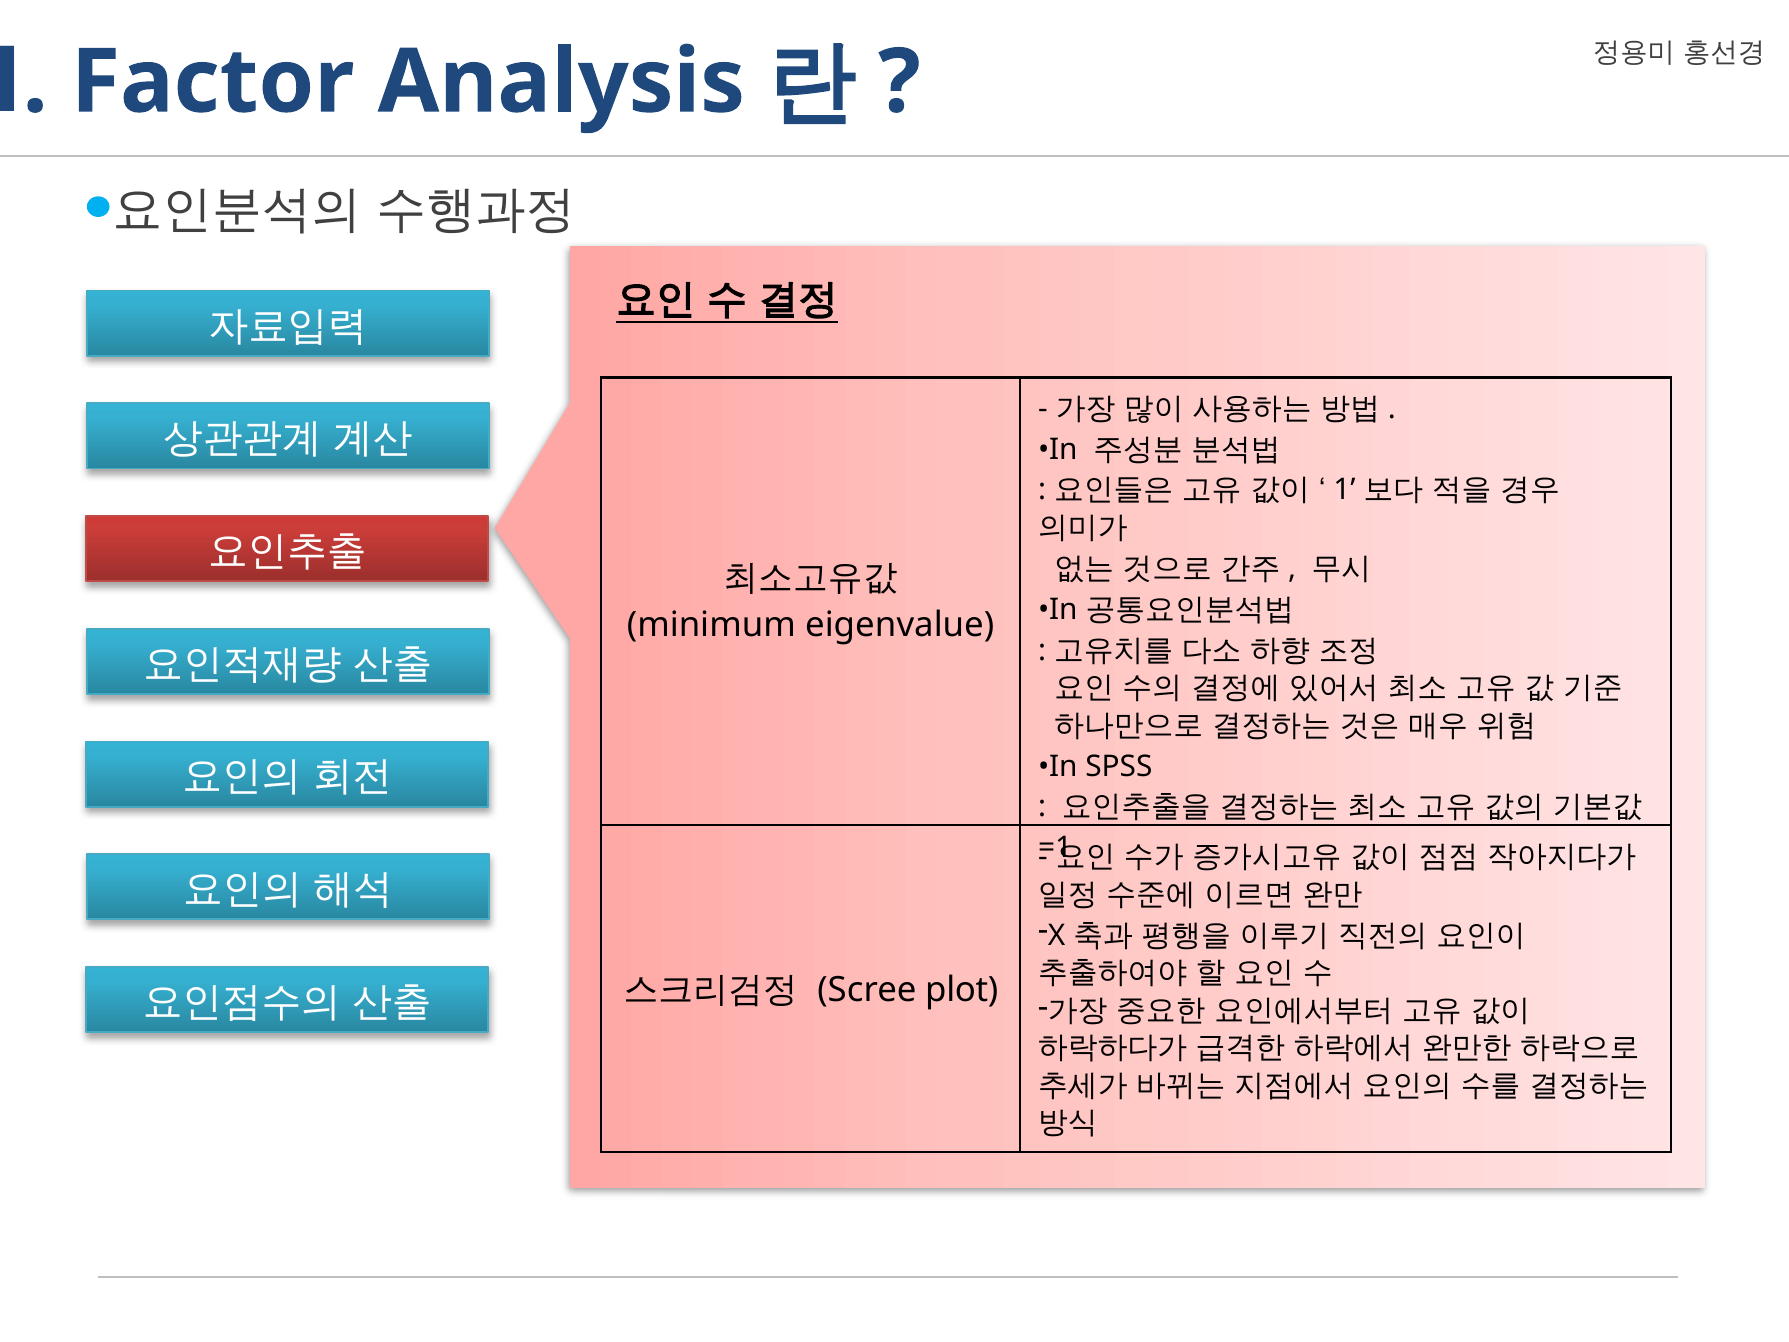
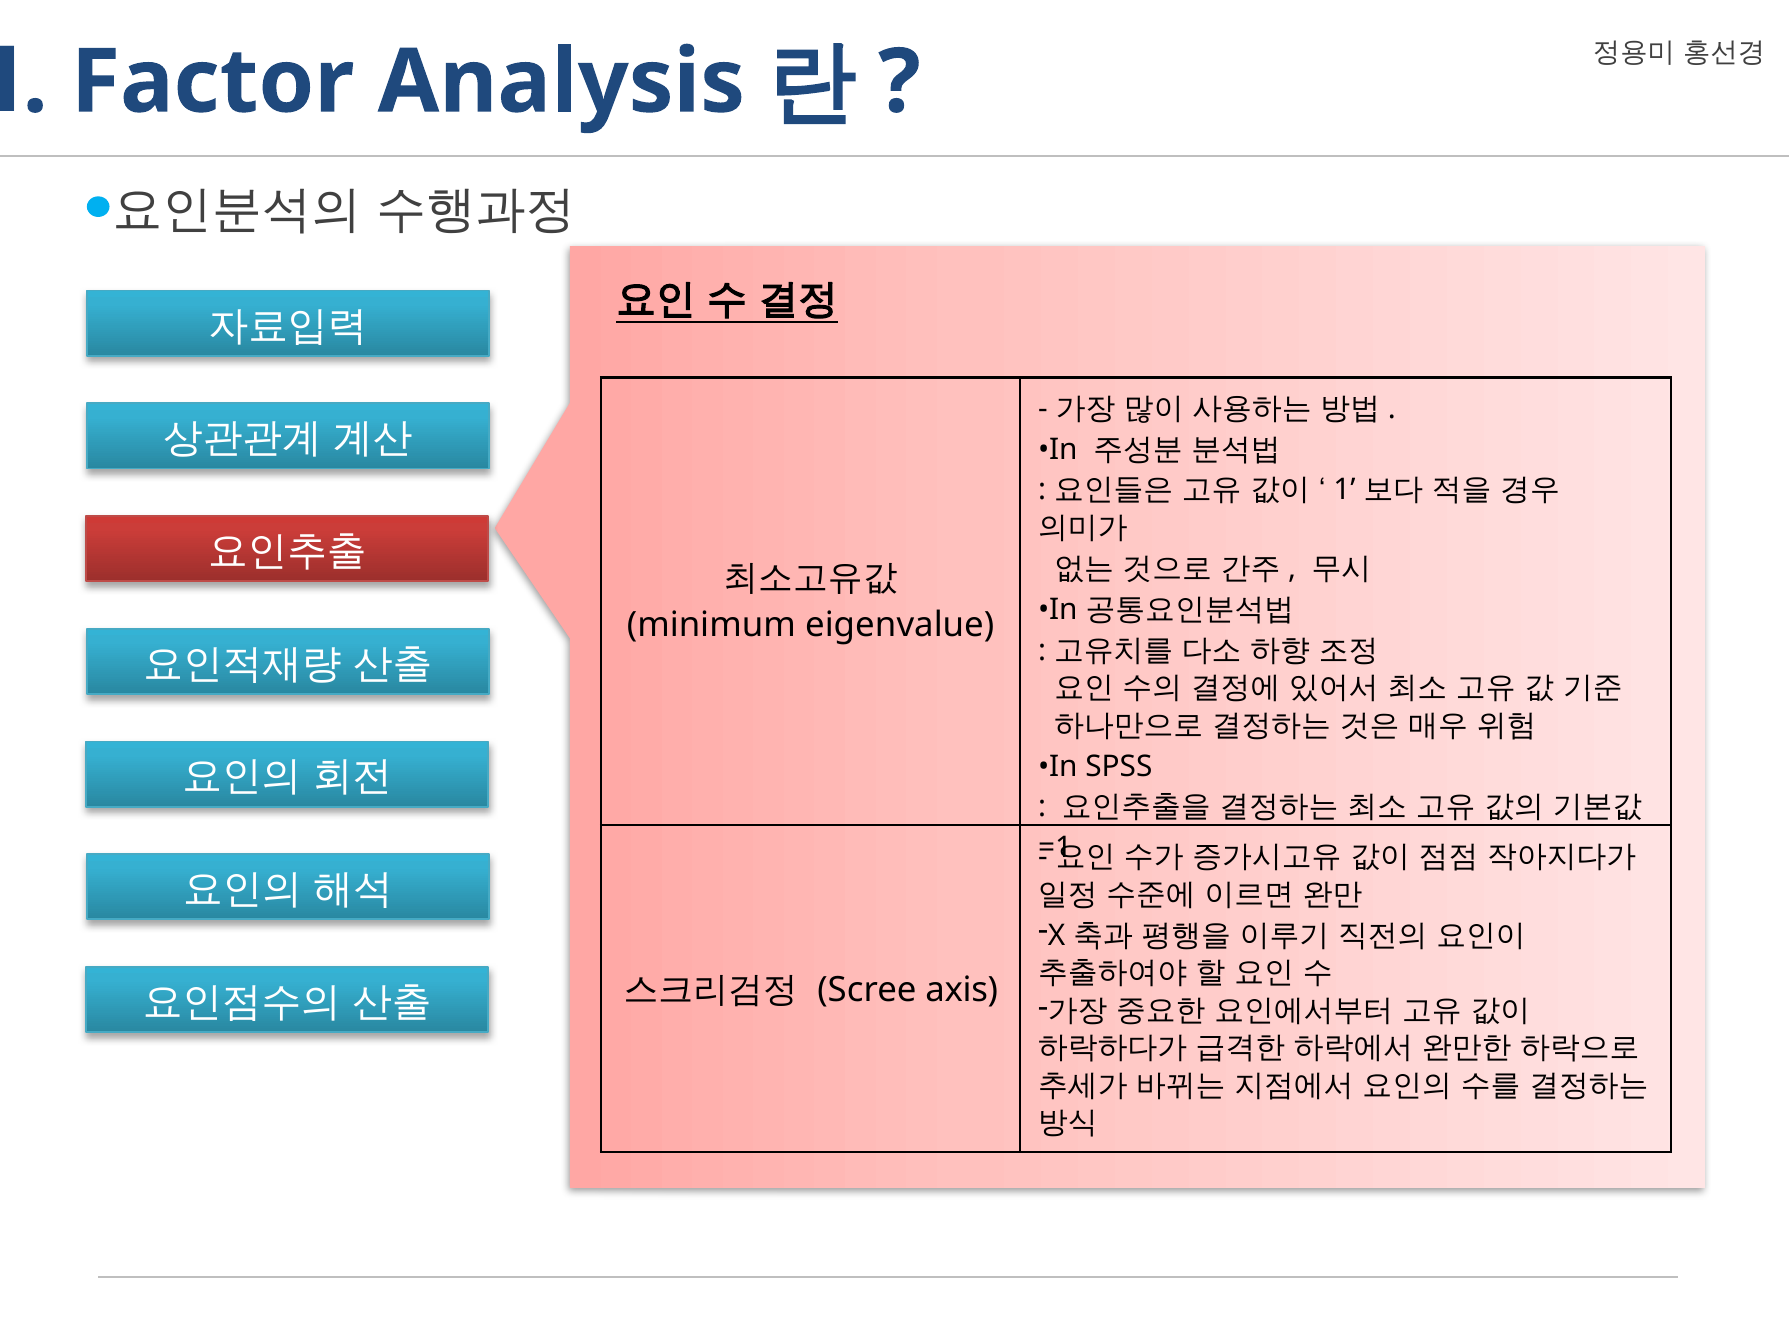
plot: plot -> axis (962, 990)
